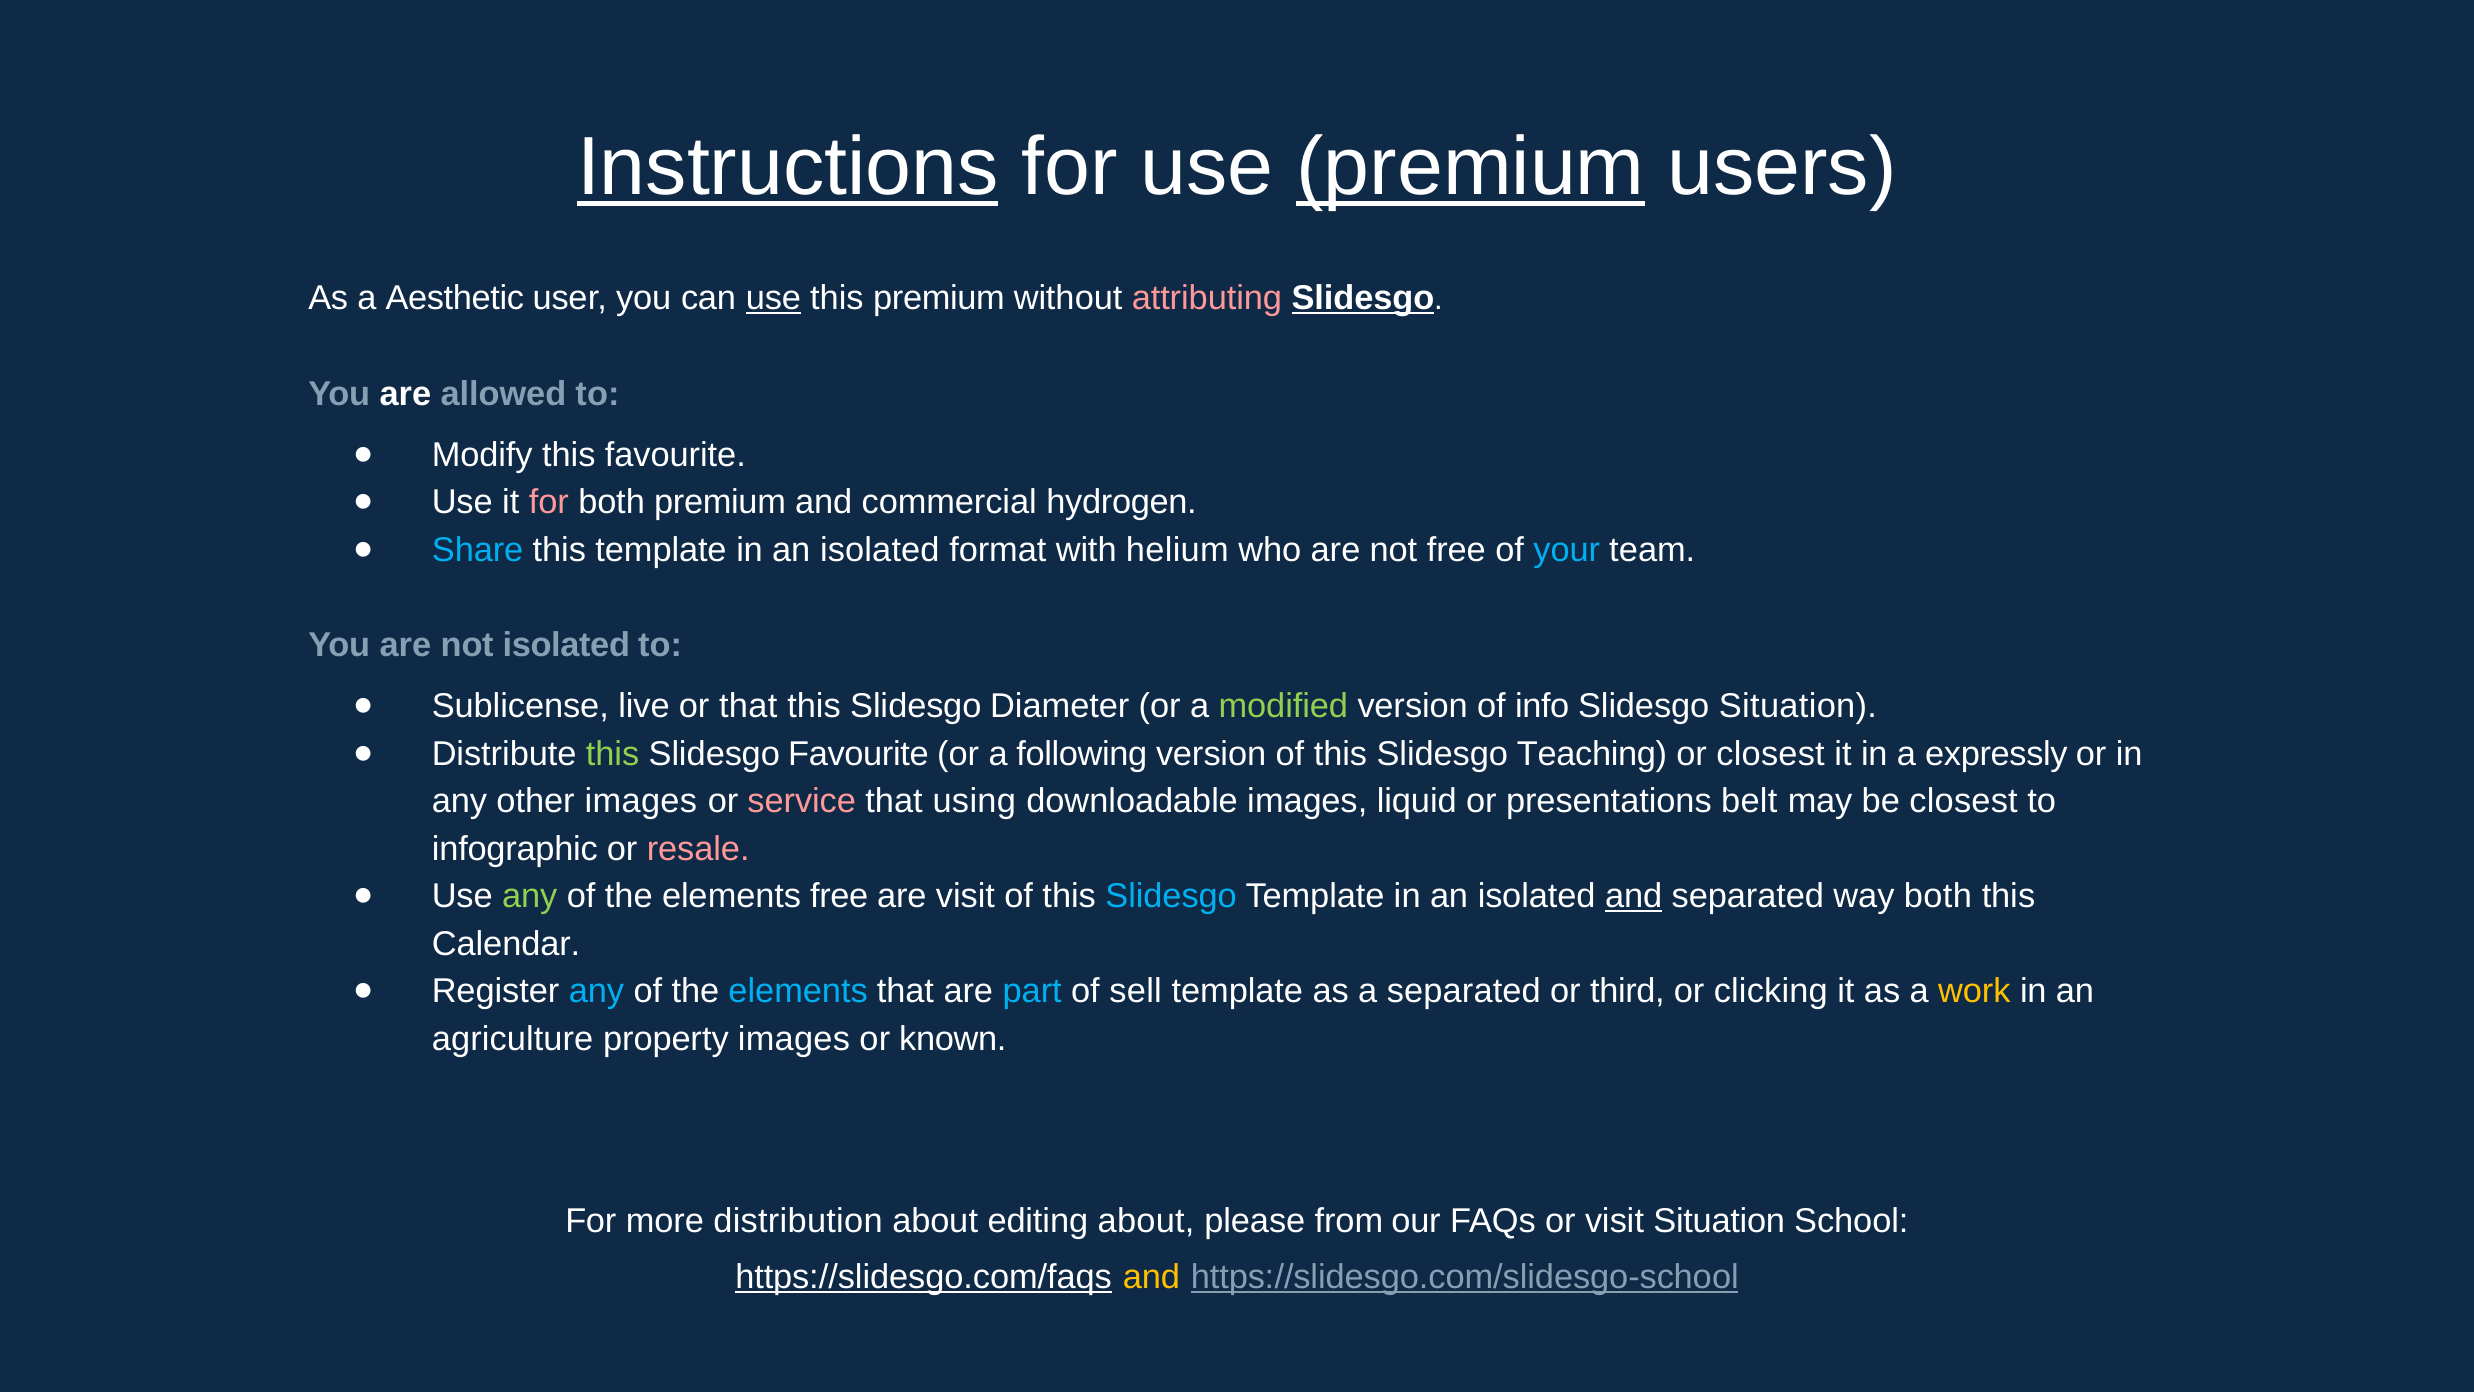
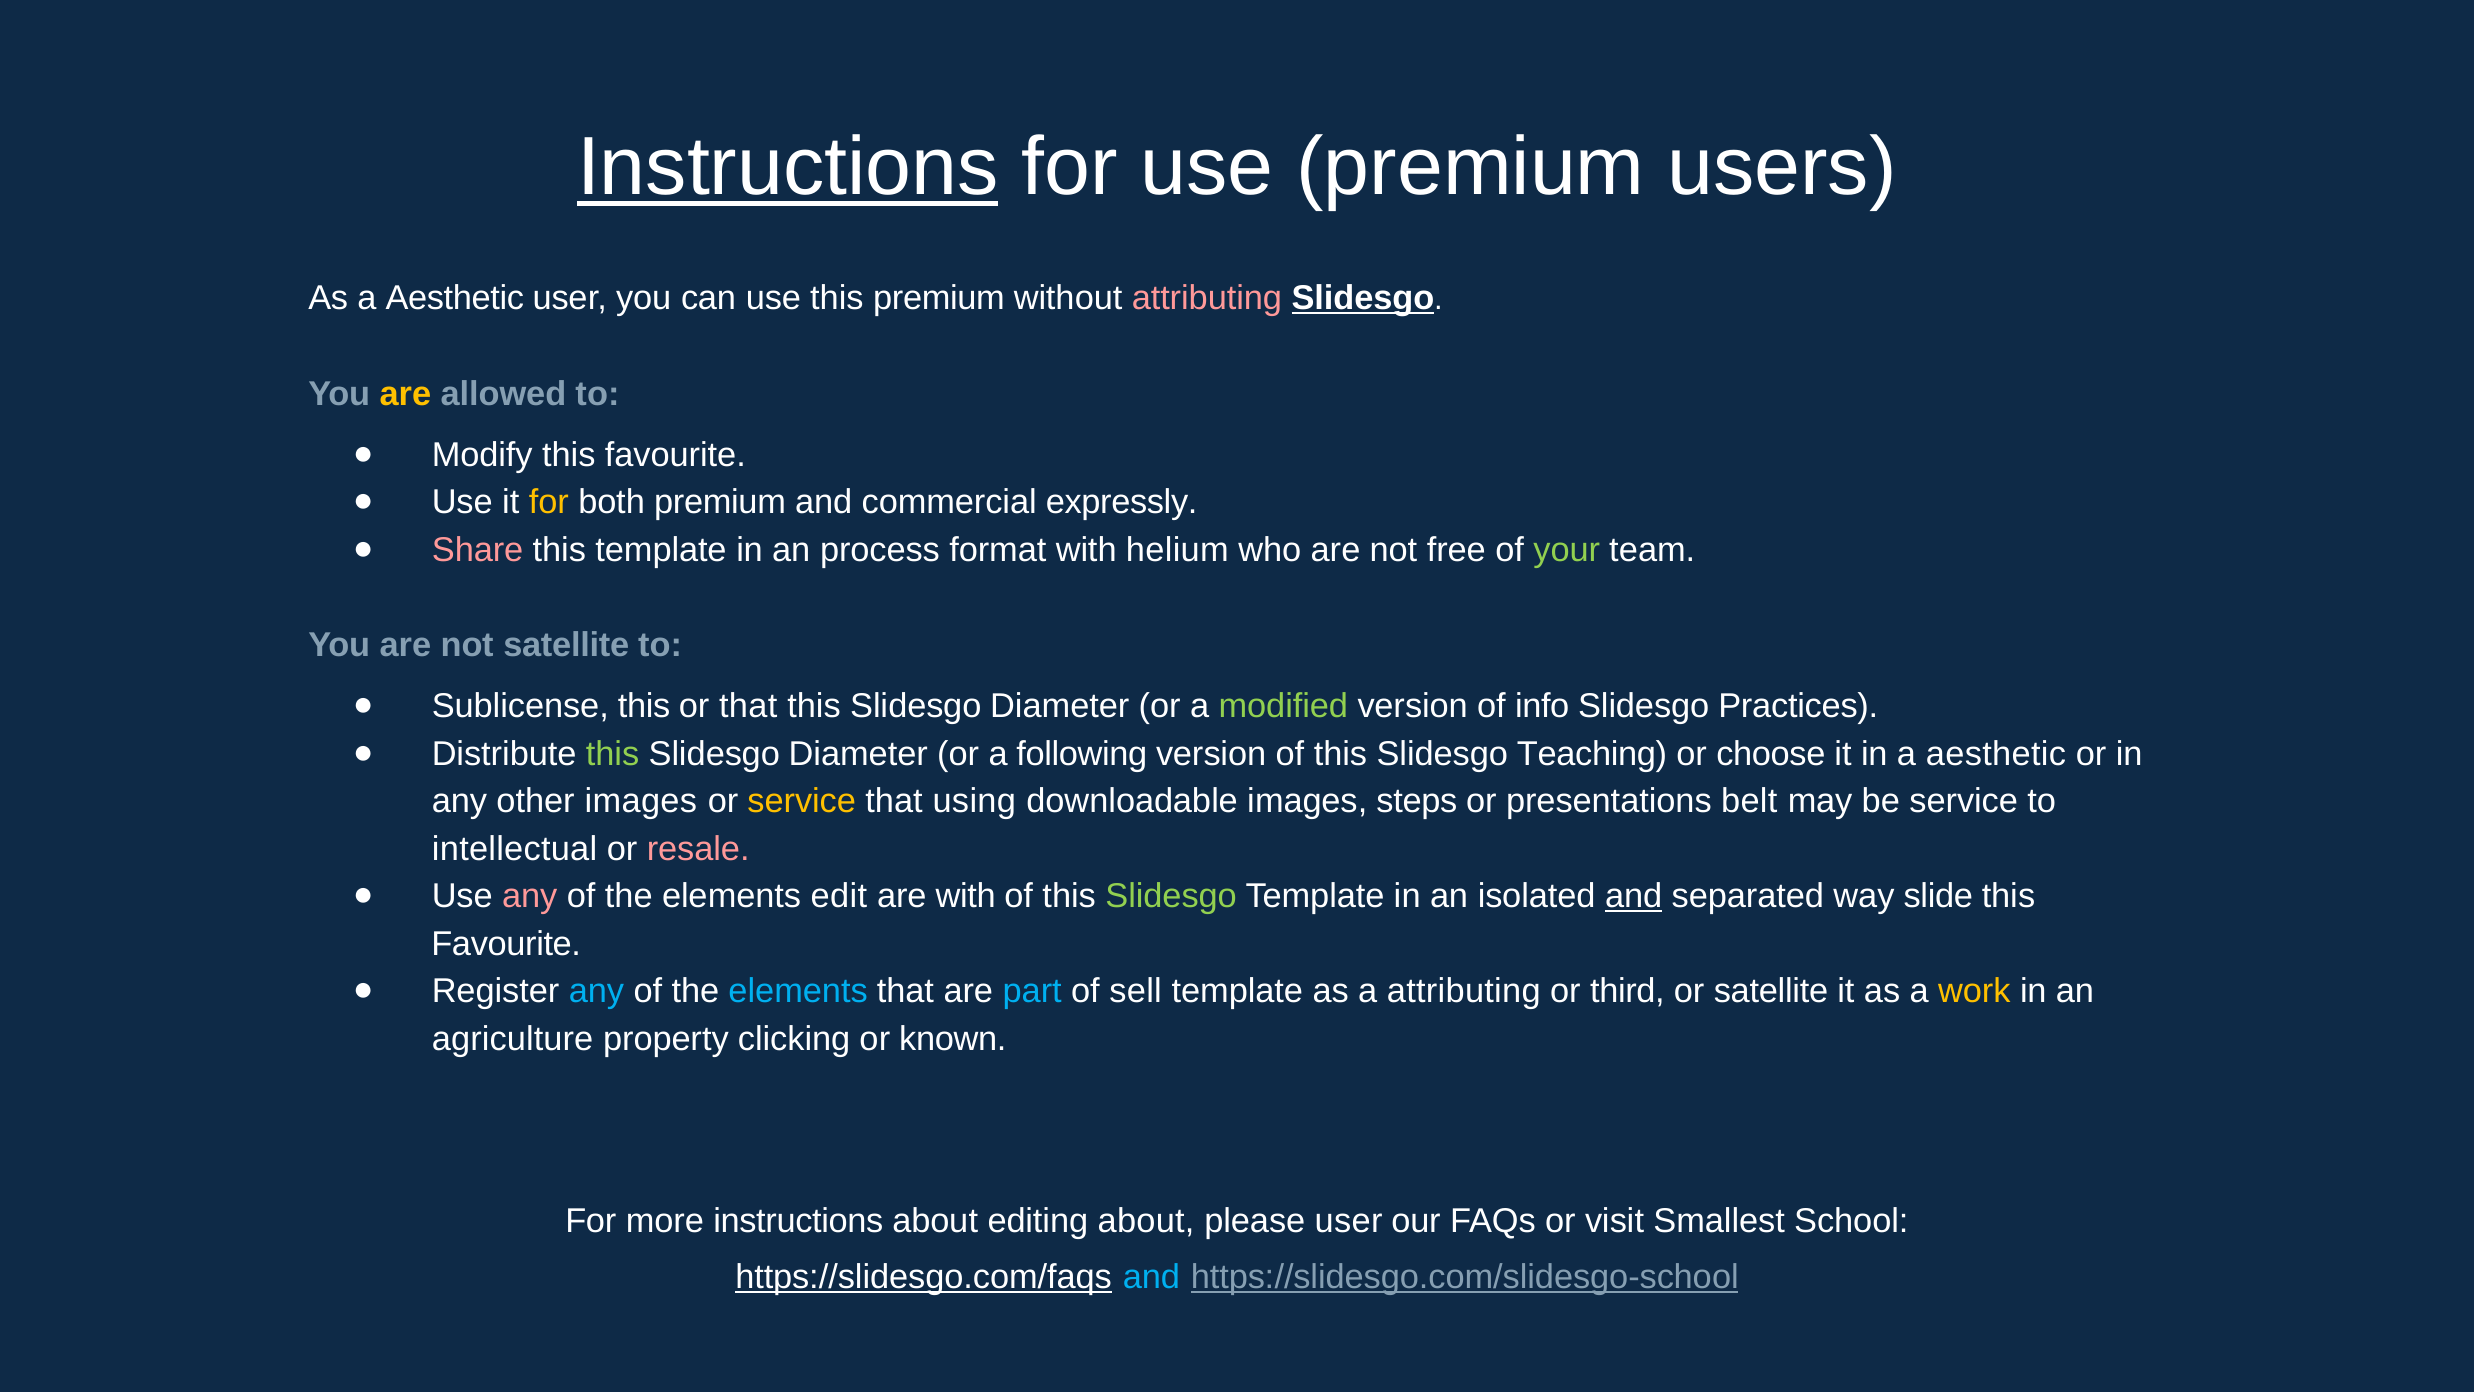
premium underline: present -> none (1471, 168)
use underline: present -> none (773, 298)
are colour: white -> yellow (405, 394)
for colour: pink -> yellow (549, 502)
hydrogen: hydrogen -> expressly (1122, 502)
Share colour: light blue -> pink (478, 550)
isolated: isolated -> process (880, 550)
your colour: light blue -> light green (1567, 550)
not isolated: isolated -> satellite (566, 645)
Sublicense live: live -> this (644, 706)
Slidesgo Situation: Situation -> Practices (1798, 706)
Favourite: Favourite -> Diameter (858, 754)
or closest: closest -> choose (1771, 754)
in a expressly: expressly -> aesthetic (1996, 754)
service colour: pink -> yellow (802, 801)
liquid: liquid -> steps (1417, 801)
be closest: closest -> service (1964, 801)
infographic: infographic -> intellectual (515, 849)
any colour: light green -> pink (530, 896)
elements free: free -> edit (839, 896)
are visit: visit -> with (966, 896)
Slidesgo colour: light blue -> light green (1171, 896)
way both: both -> slide (1938, 896)
Calendar: Calendar -> Favourite (506, 944)
a separated: separated -> attributing (1464, 991)
or clicking: clicking -> satellite (1771, 991)
property images: images -> clicking (794, 1038)
more distribution: distribution -> instructions (798, 1221)
please from: from -> user (1349, 1221)
visit Situation: Situation -> Smallest (1719, 1221)
and colour: yellow -> light blue (1151, 1277)
